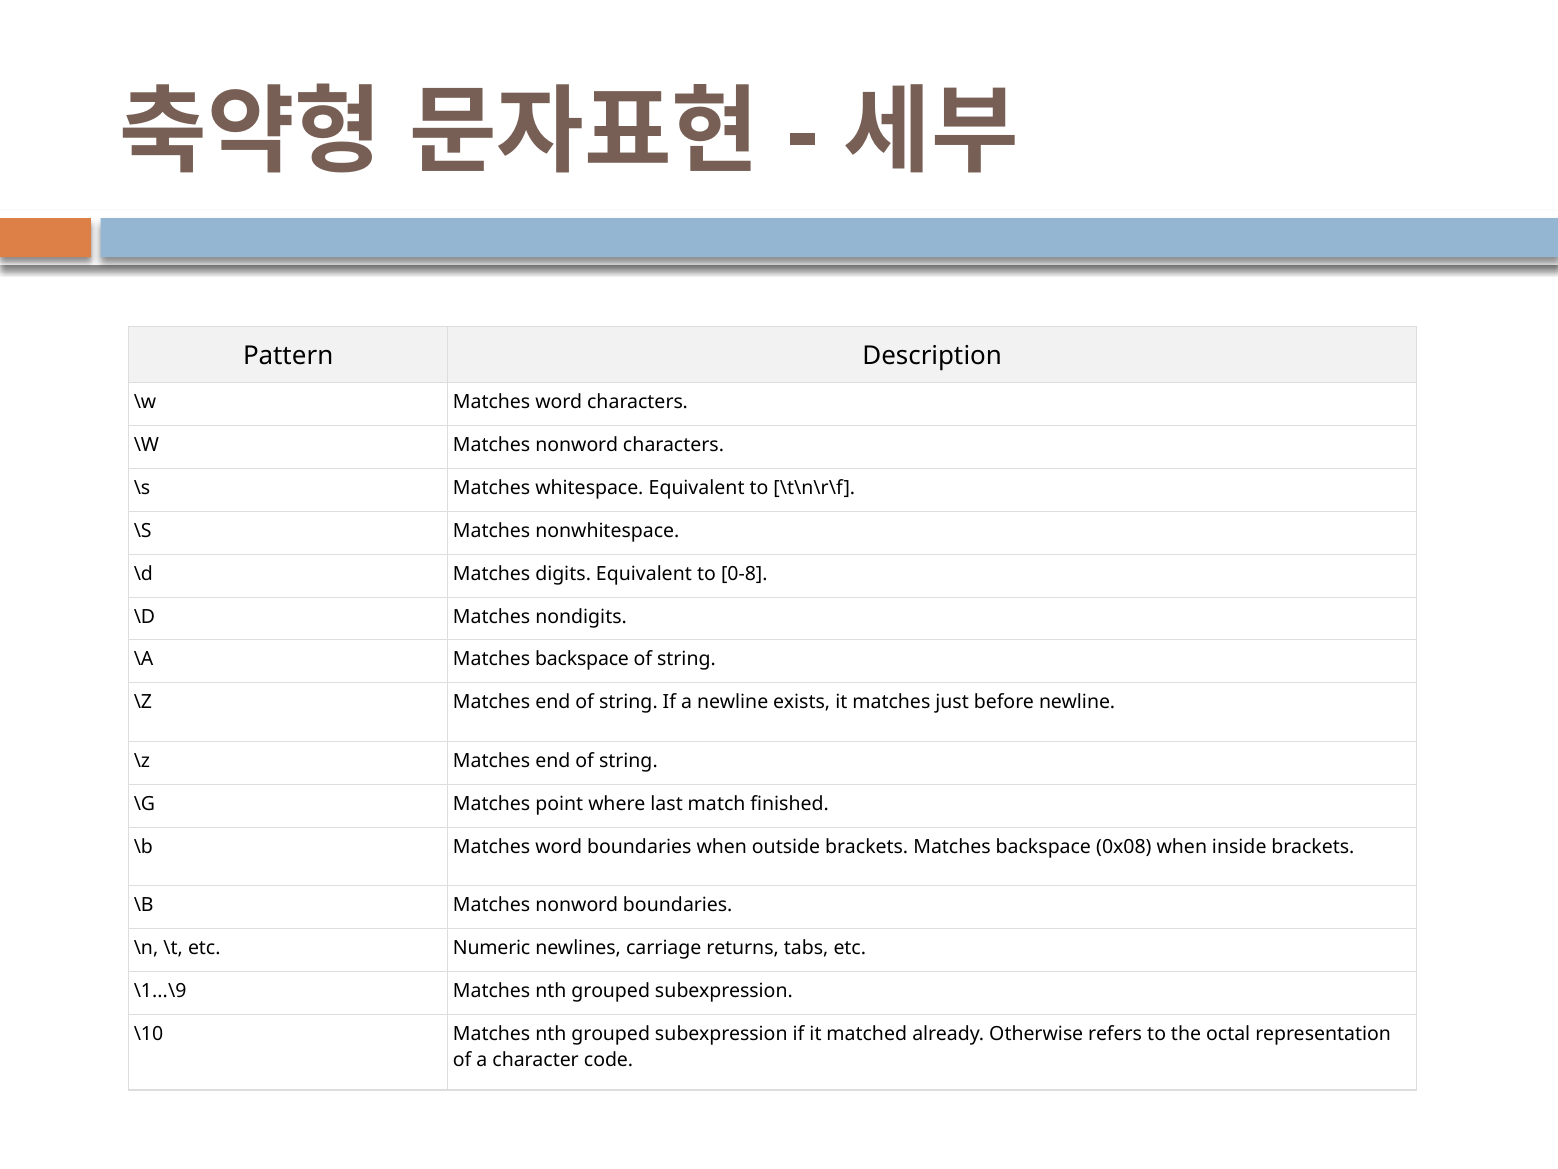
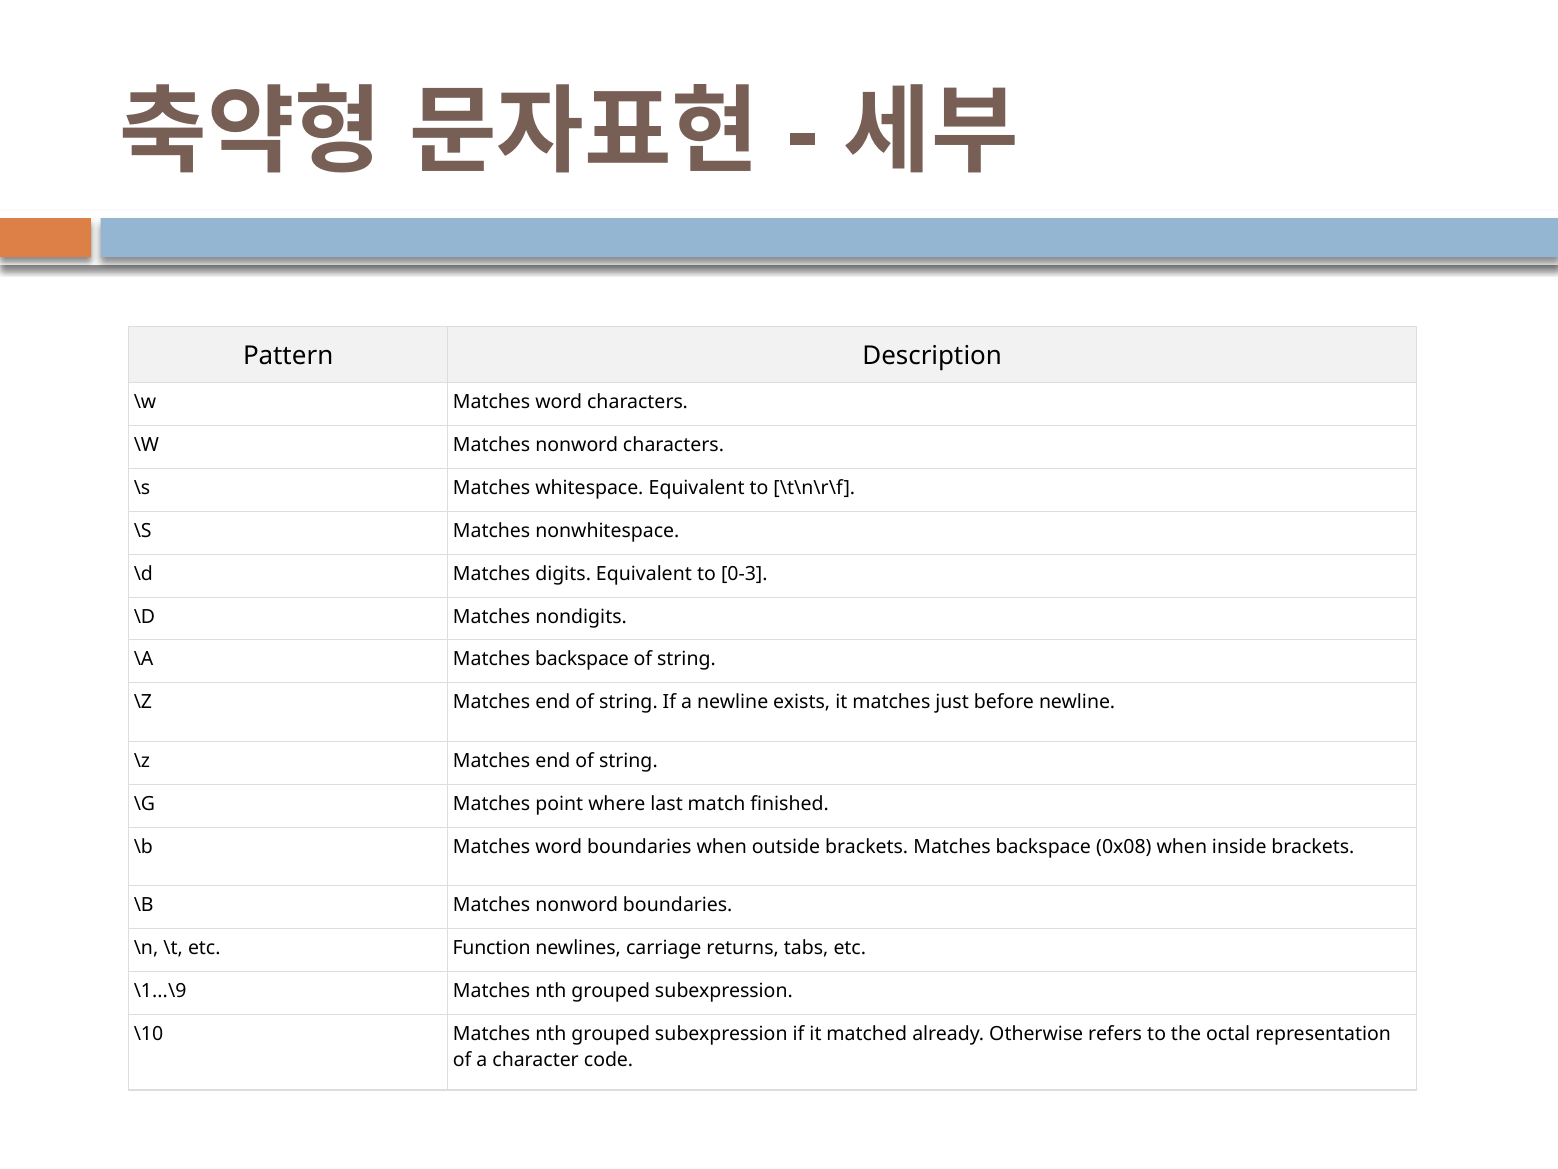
0-8: 0-8 -> 0-3 (744, 574)
Numeric: Numeric -> Function (492, 948)
